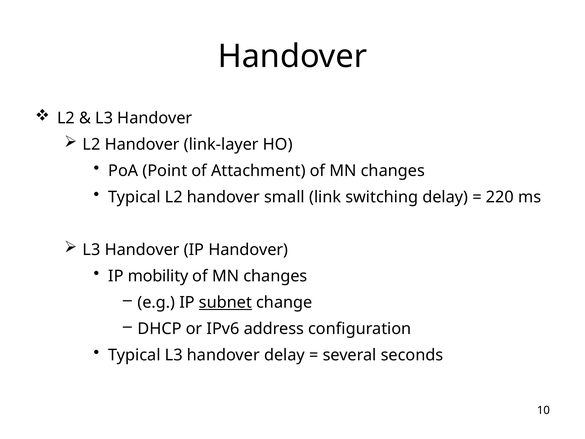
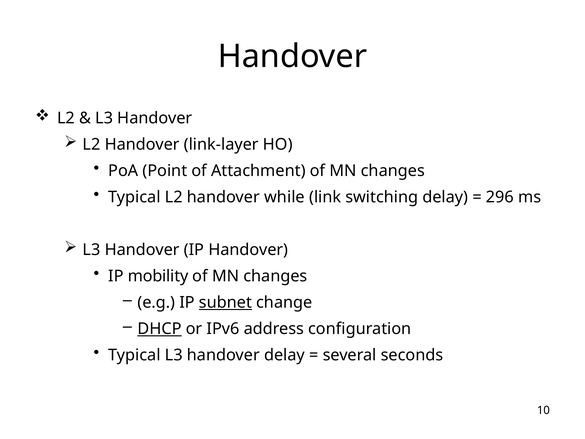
small: small -> while (284, 197)
220: 220 -> 296 (500, 197)
DHCP underline: none -> present (159, 329)
